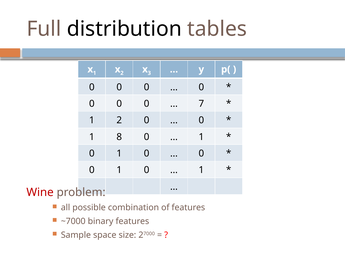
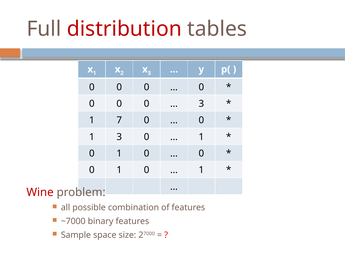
distribution colour: black -> red (124, 29)
7: 7 -> 3 (201, 104)
1 2: 2 -> 7 (119, 120)
1 8: 8 -> 3 (119, 137)
